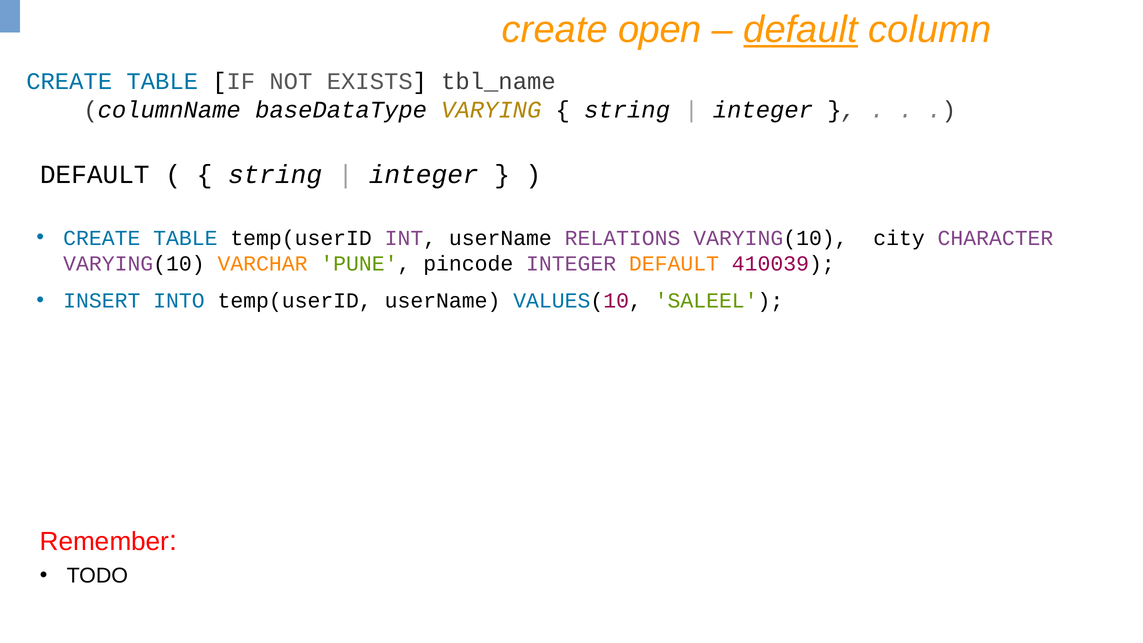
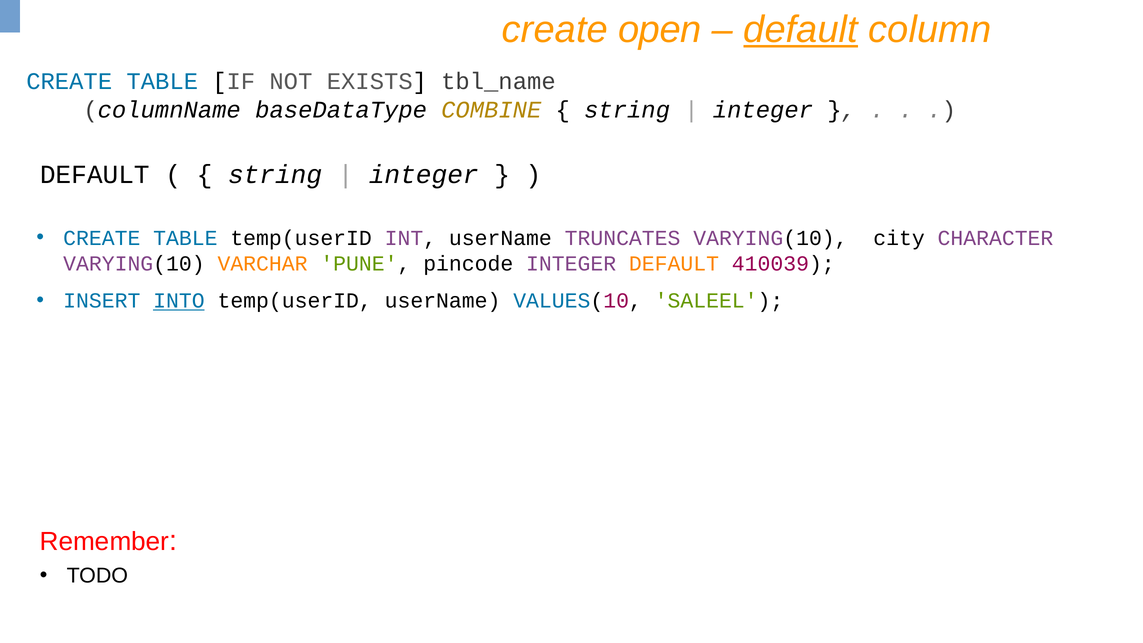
VARYING: VARYING -> COMBINE (491, 110)
RELATIONS: RELATIONS -> TRUNCATES (623, 238)
INTO underline: none -> present (179, 301)
